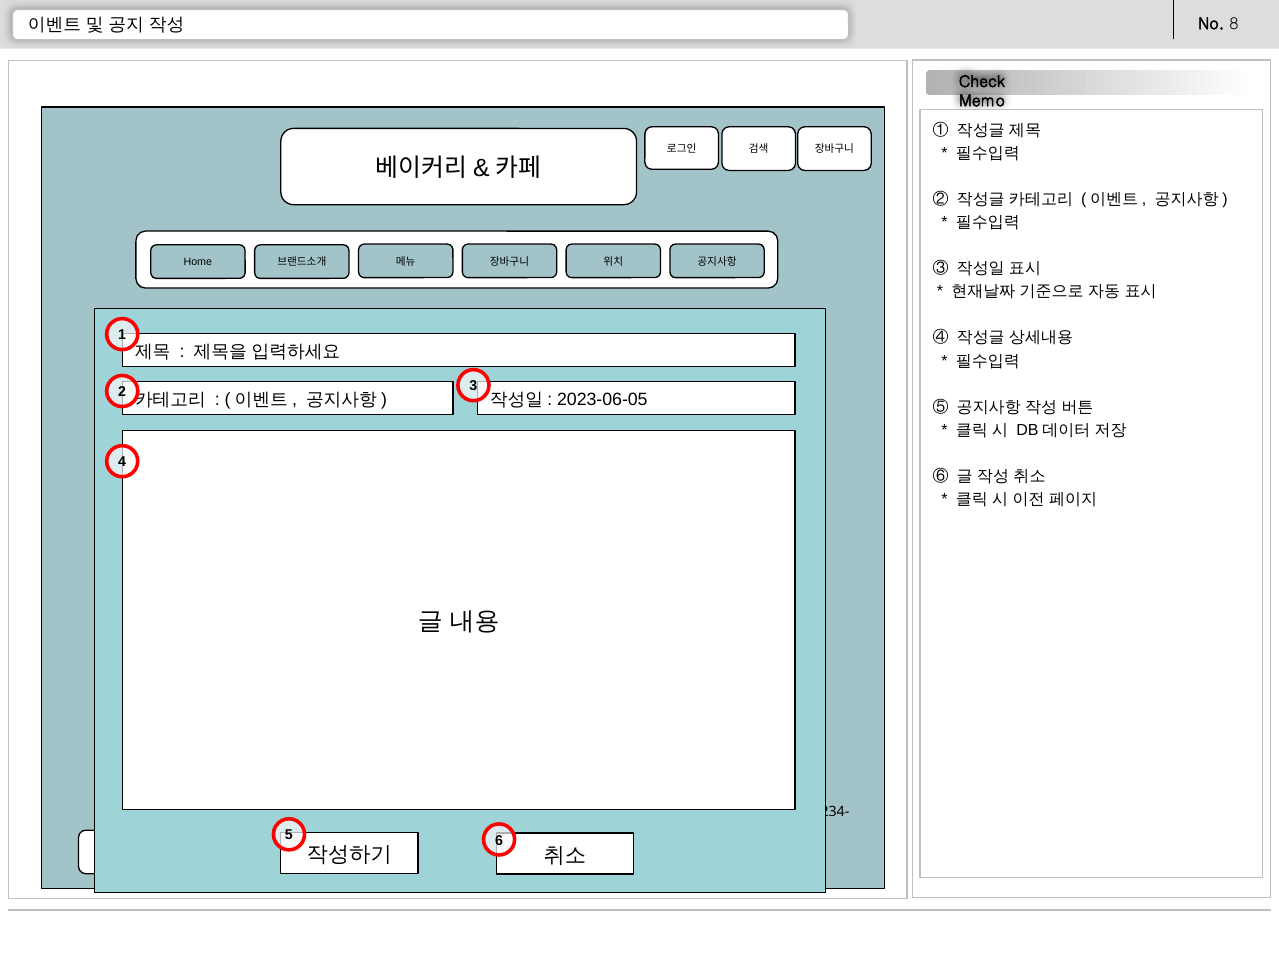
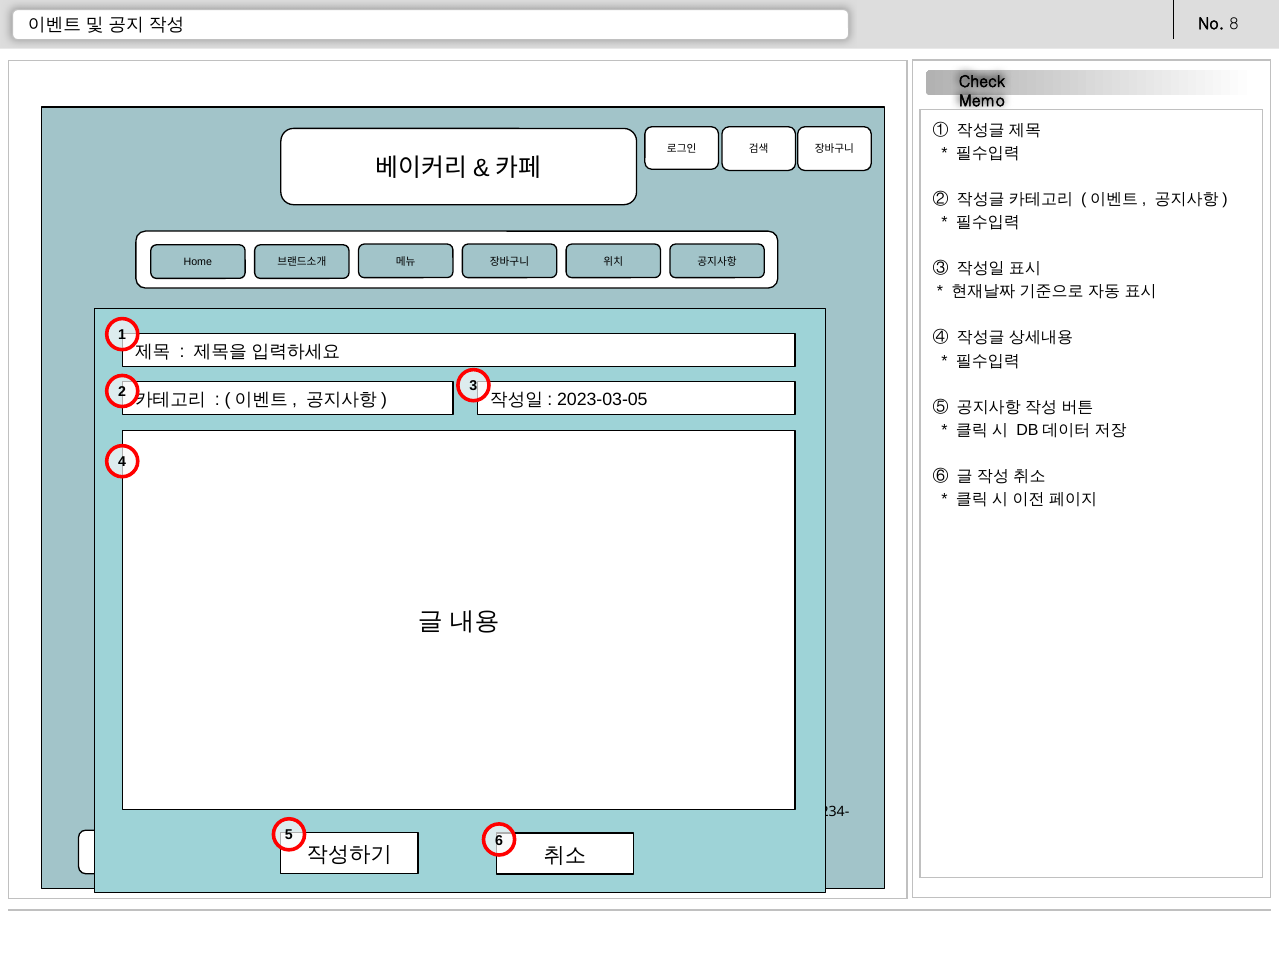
2023-06-05: 2023-06-05 -> 2023-03-05 (602, 399)
